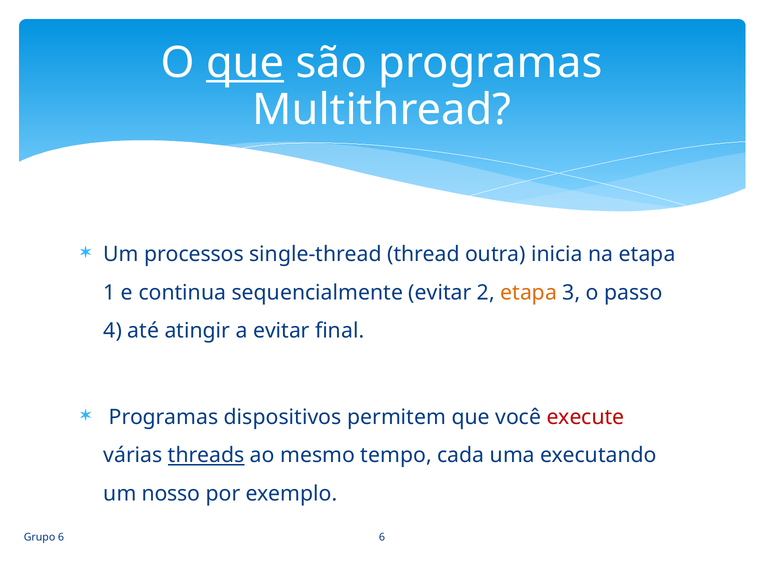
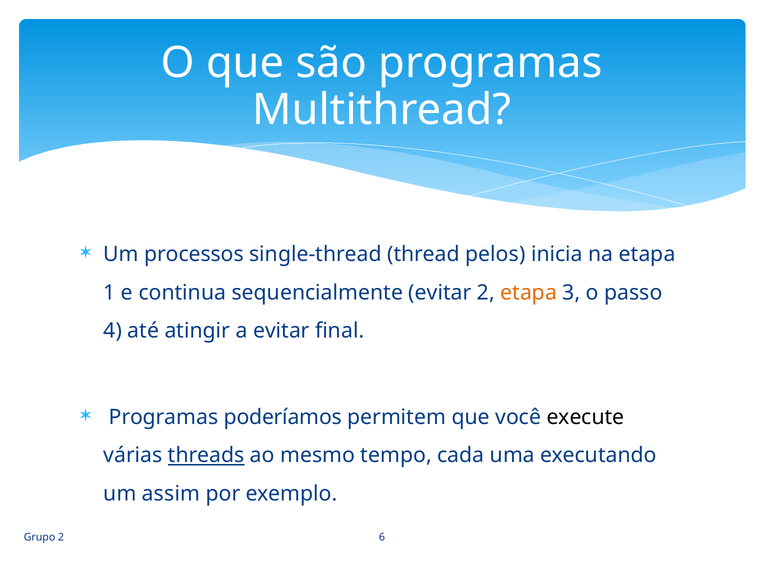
que underline: present -> none (245, 63)
outra: outra -> pelos (495, 254)
dispositivos: dispositivos -> poderíamos (283, 417)
execute colour: red -> black (585, 417)
nosso: nosso -> assim (171, 494)
Grupo 6: 6 -> 2 (61, 537)
